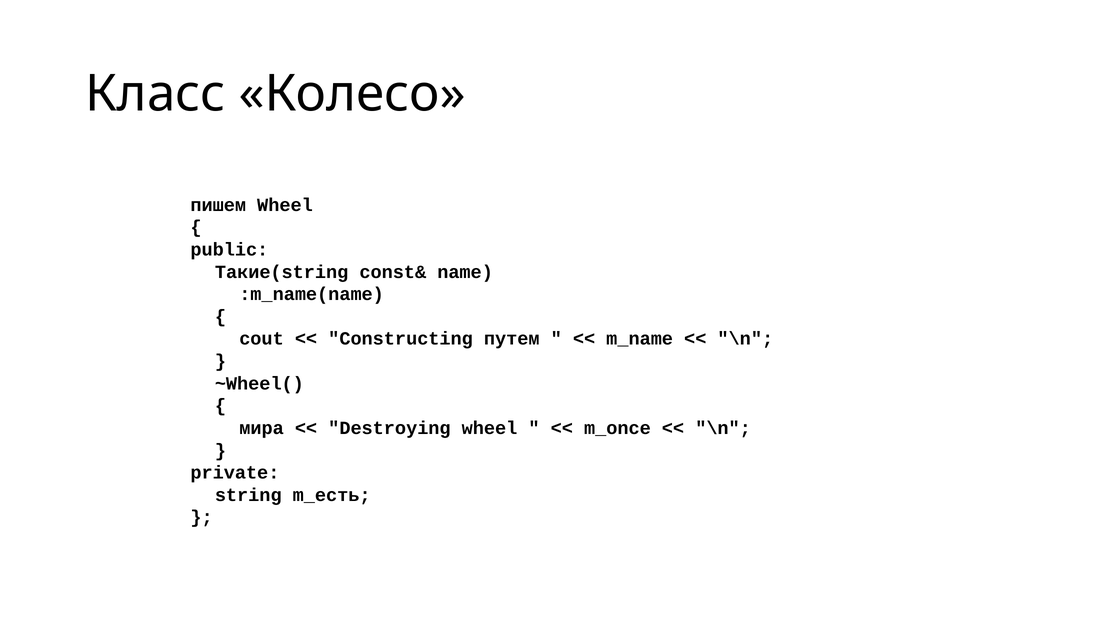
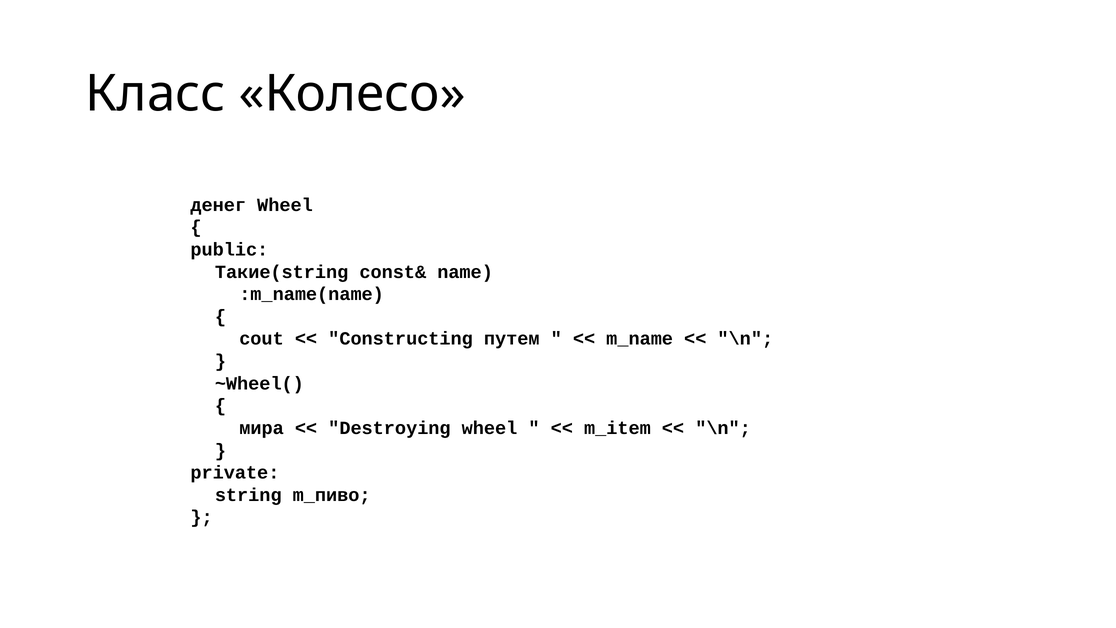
пишем: пишем -> денег (218, 205)
m_once: m_once -> m_item (617, 428)
m_есть: m_есть -> m_пиво (332, 495)
